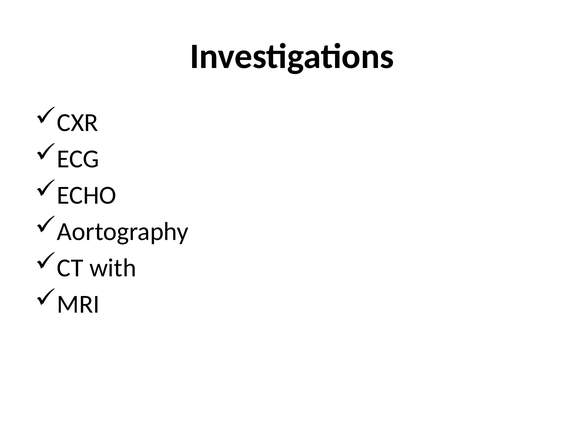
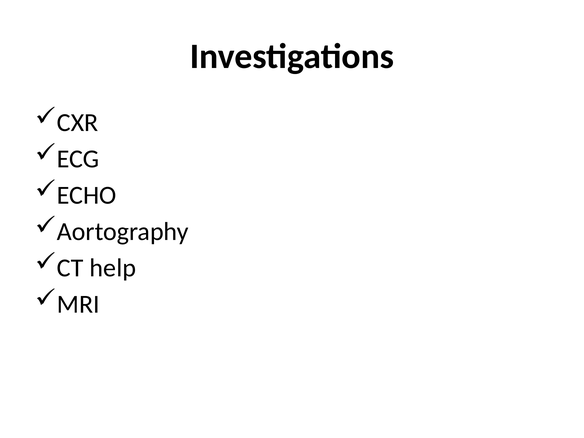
with: with -> help (113, 268)
